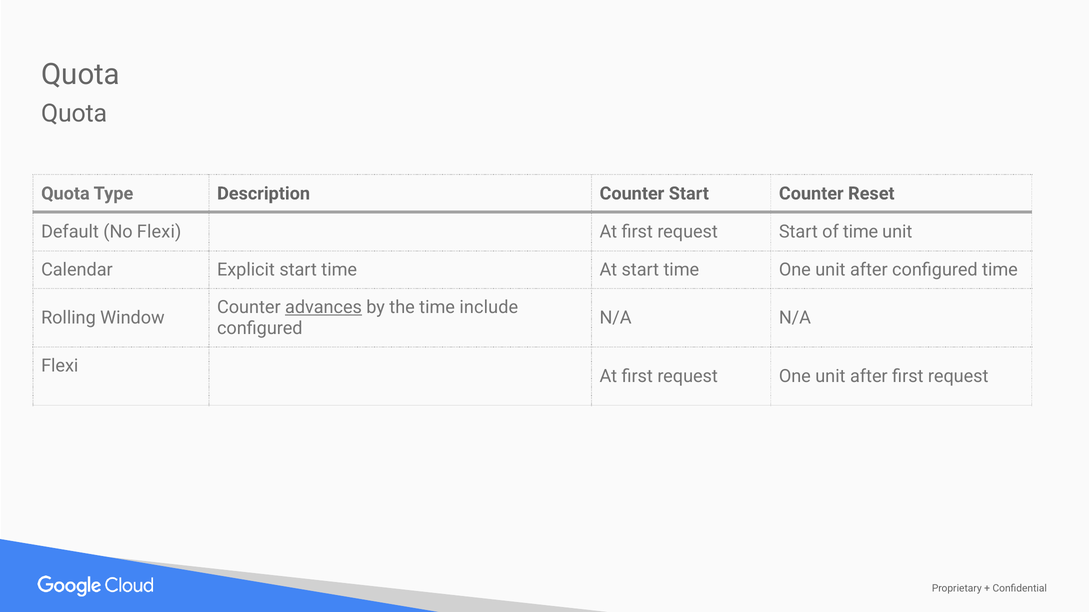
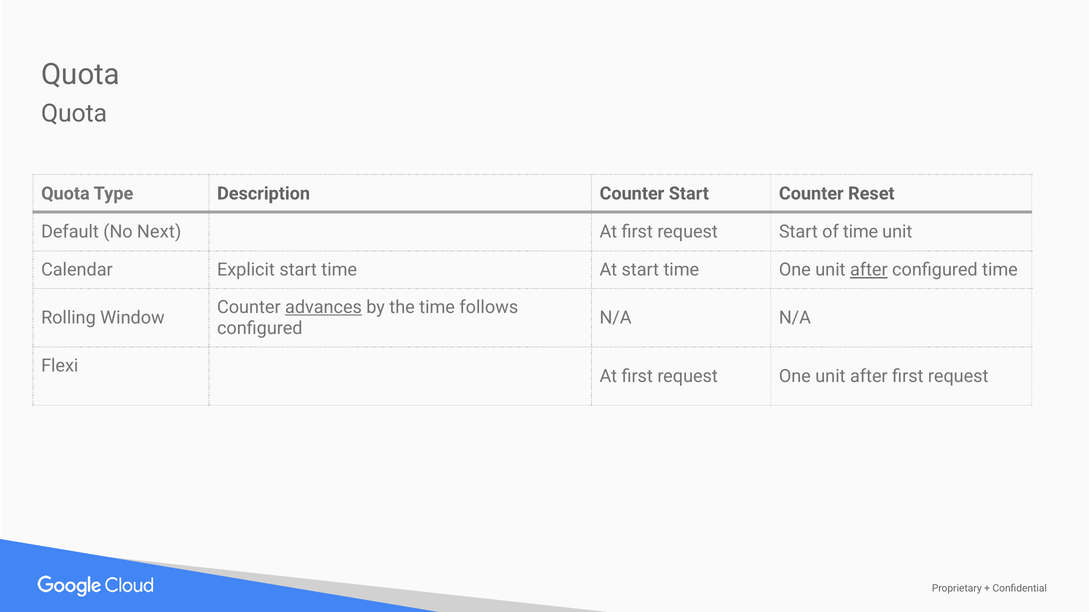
No Flexi: Flexi -> Next (159, 232)
after underline: none -> present (869, 270)
include: include -> follows (489, 307)
